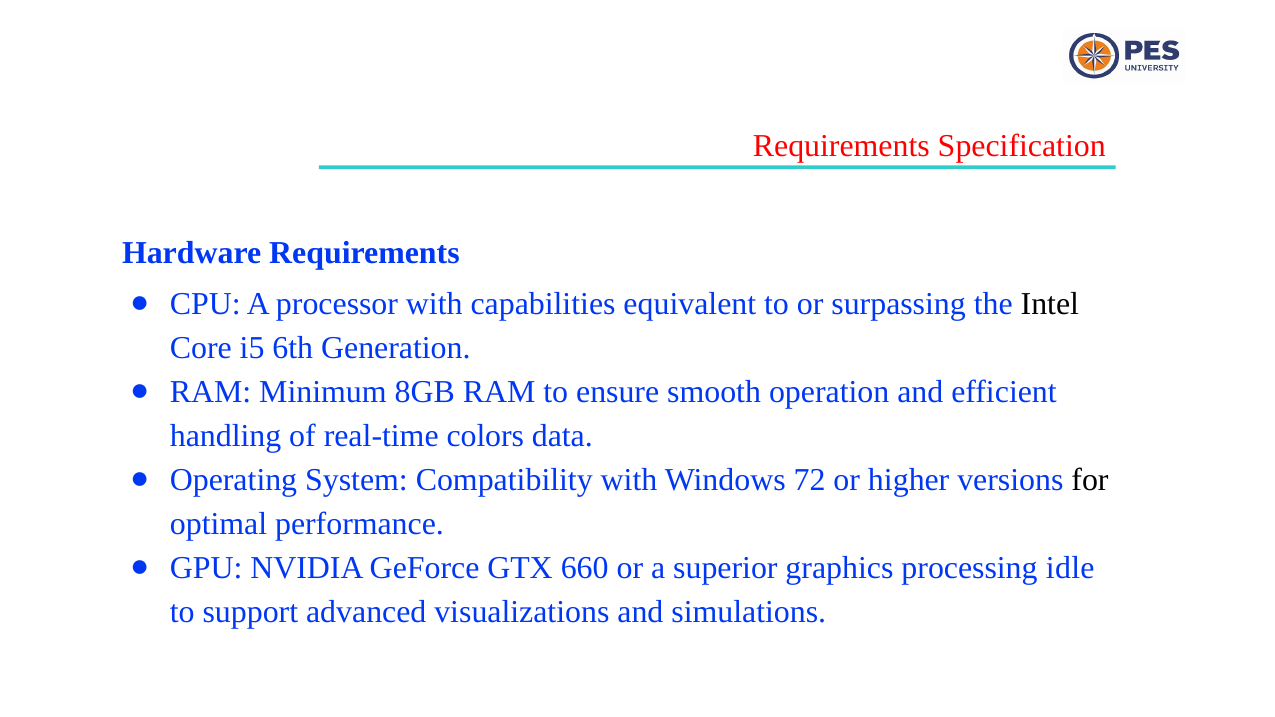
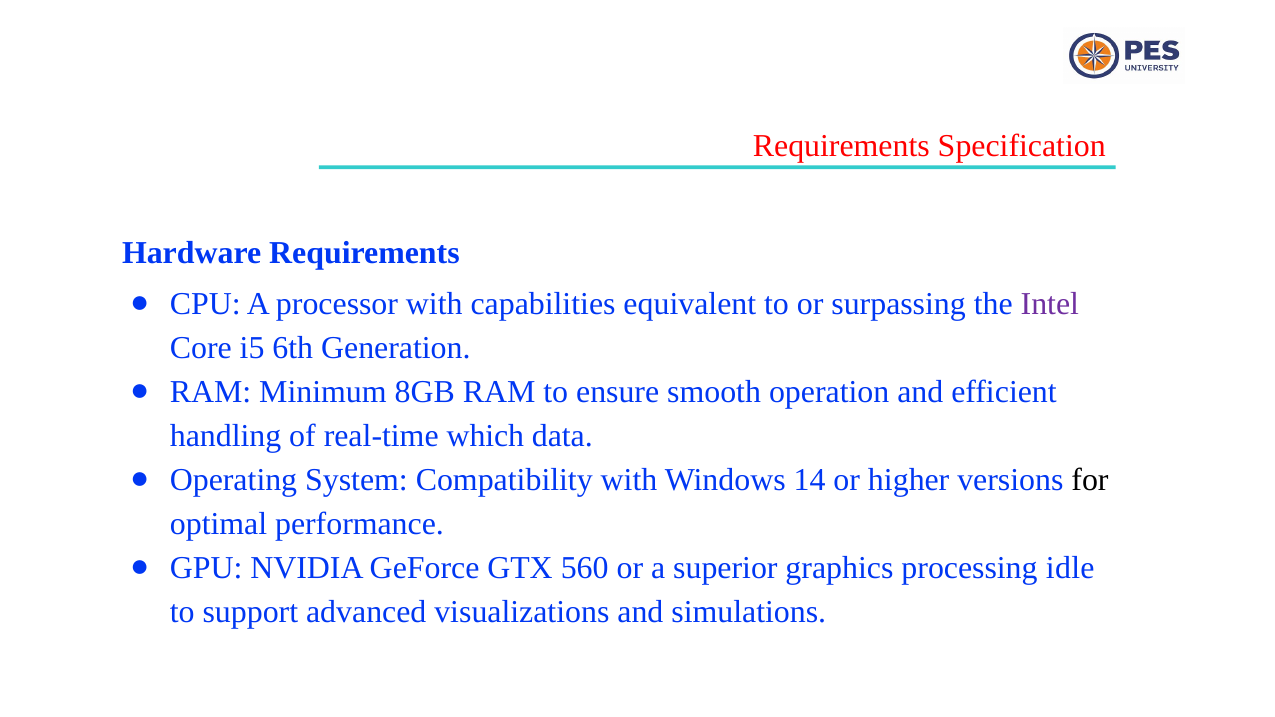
Intel colour: black -> purple (1050, 305)
colors: colors -> which (485, 436)
72: 72 -> 14 (810, 480)
660: 660 -> 560 (585, 568)
